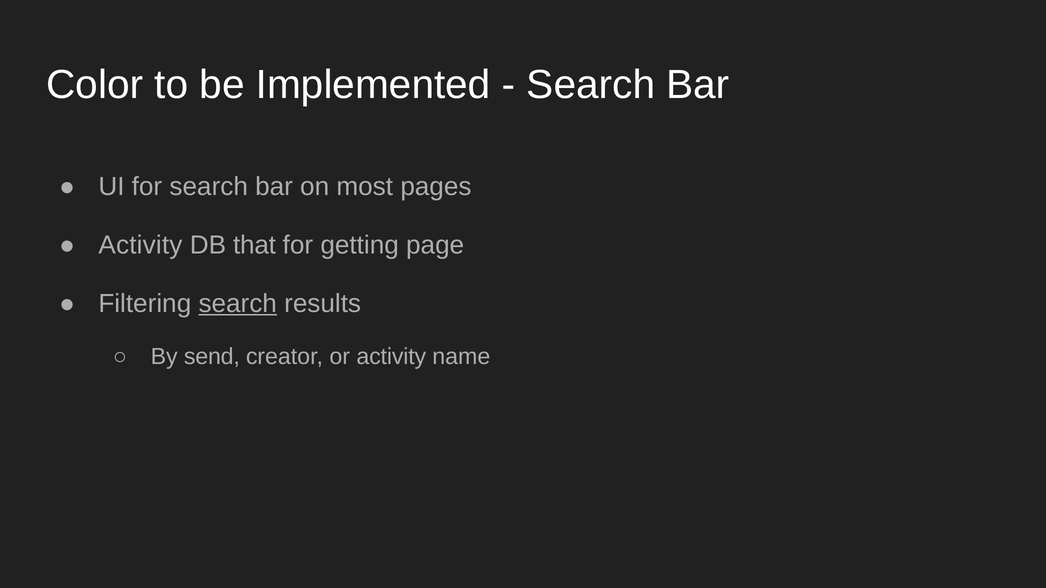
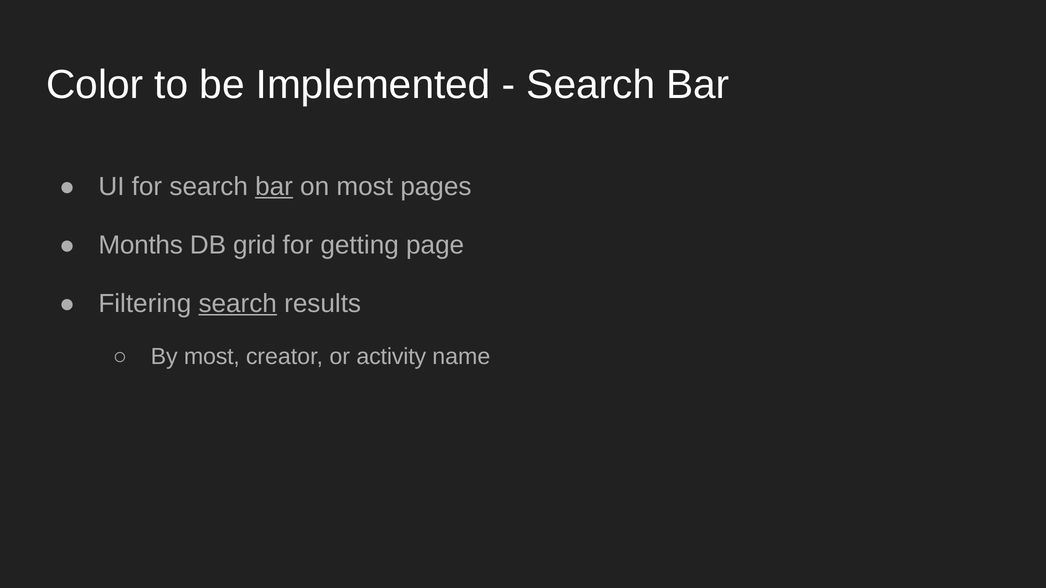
bar underline: none -> present (274, 187)
Activity: Activity -> Months (141, 245)
that: that -> grid (255, 245)
By send: send -> most (212, 357)
